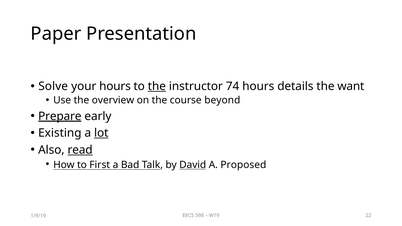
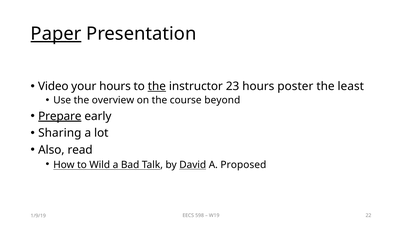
Paper underline: none -> present (56, 34)
Solve: Solve -> Video (53, 86)
74: 74 -> 23 (233, 86)
details: details -> poster (295, 86)
want: want -> least (351, 86)
Existing: Existing -> Sharing (60, 133)
lot underline: present -> none (101, 133)
read underline: present -> none (80, 150)
First: First -> Wild (100, 165)
